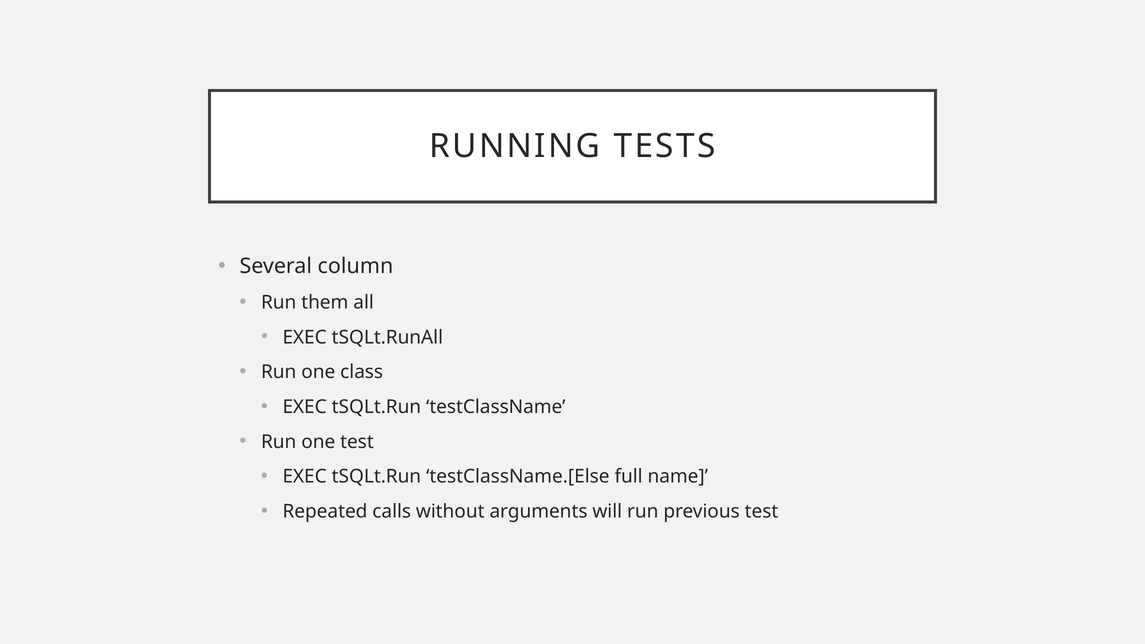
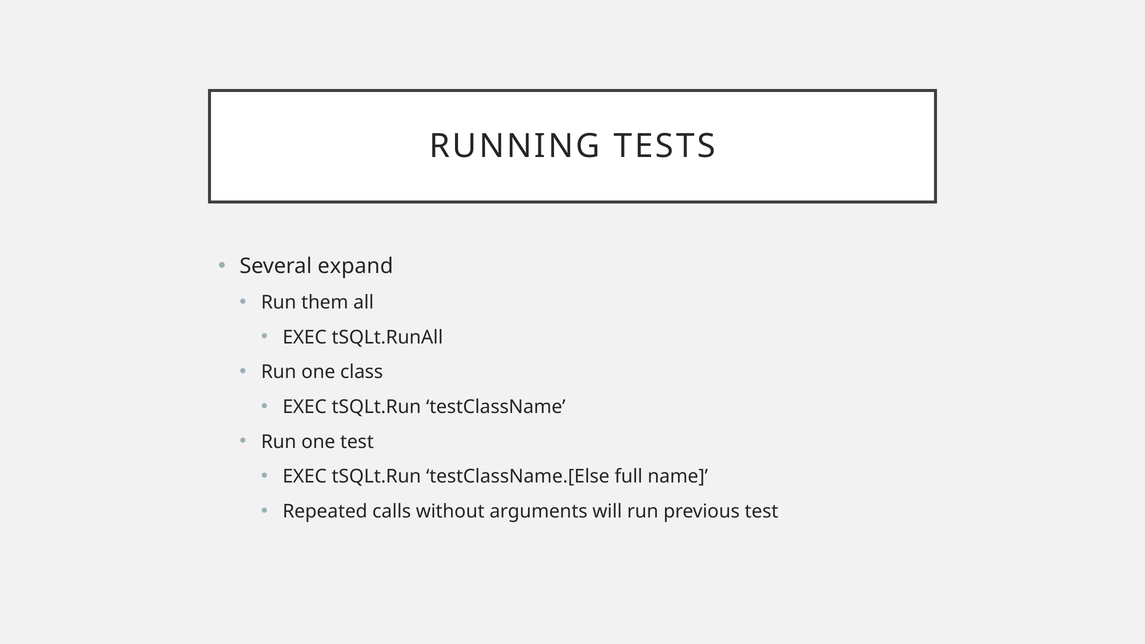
column: column -> expand (355, 266)
